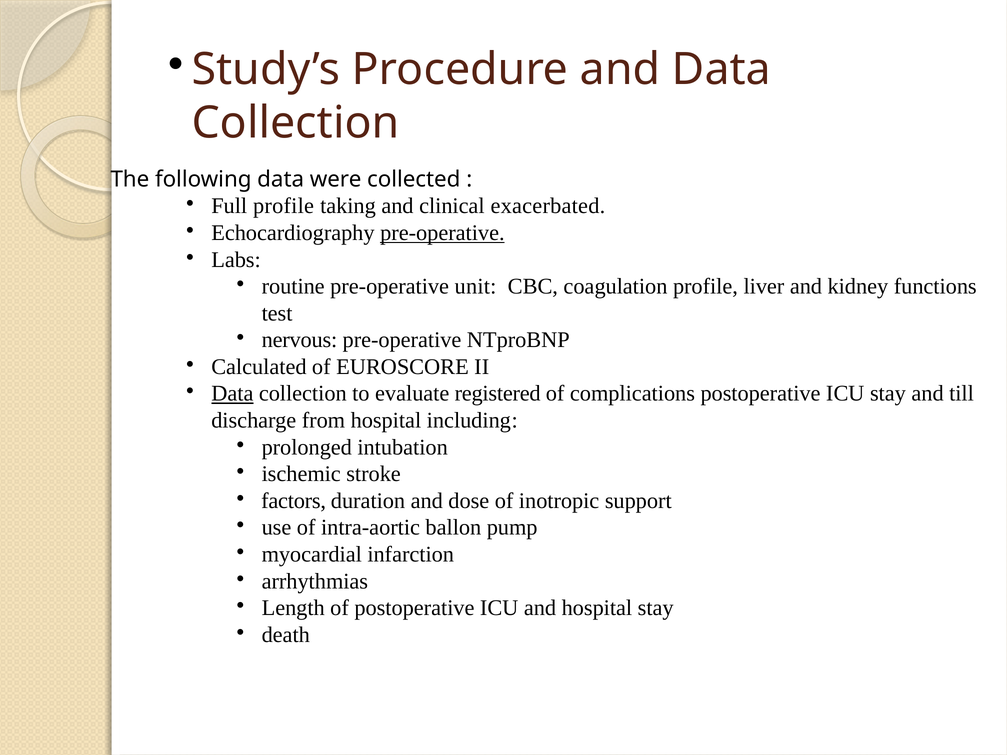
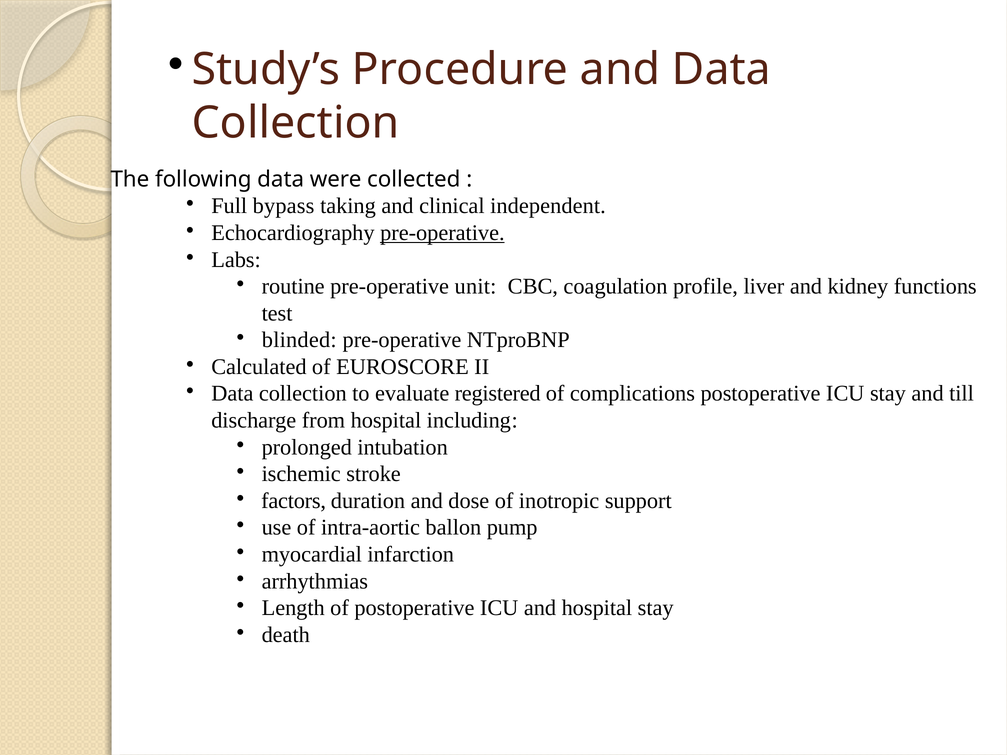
Full profile: profile -> bypass (284, 206)
exacerbated: exacerbated -> independent (548, 206)
nervous: nervous -> blinded (299, 340)
Data underline: present -> none (232, 394)
